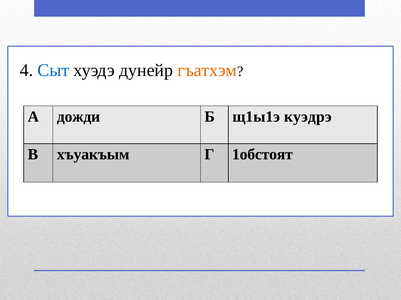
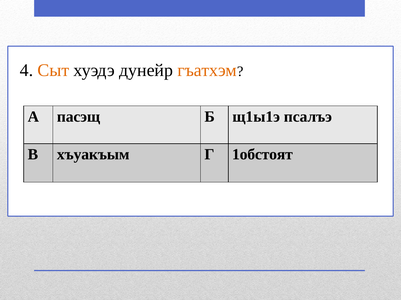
Сыт colour: blue -> orange (53, 70)
дожди: дожди -> пасэщ (79, 117)
куэдрэ: куэдрэ -> псалъэ (308, 117)
